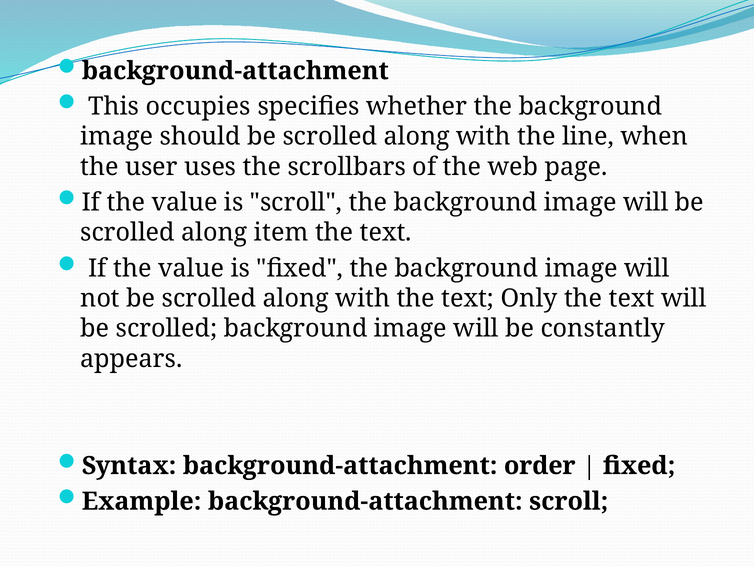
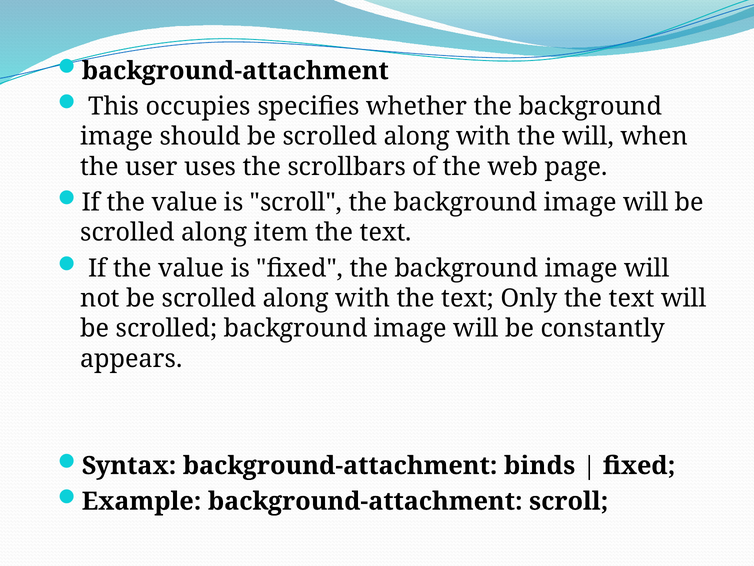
the line: line -> will (588, 137)
order: order -> binds (540, 465)
